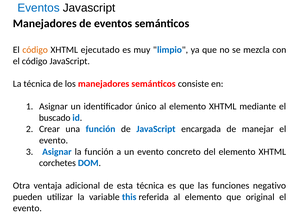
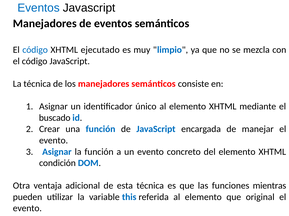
código colour: orange -> blue (35, 50)
corchetes: corchetes -> condición (57, 164)
negativo: negativo -> mientras (269, 186)
